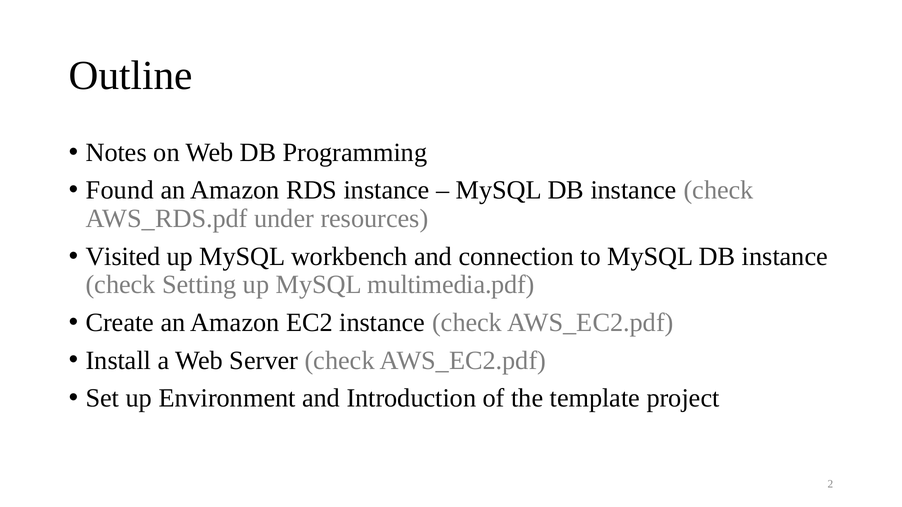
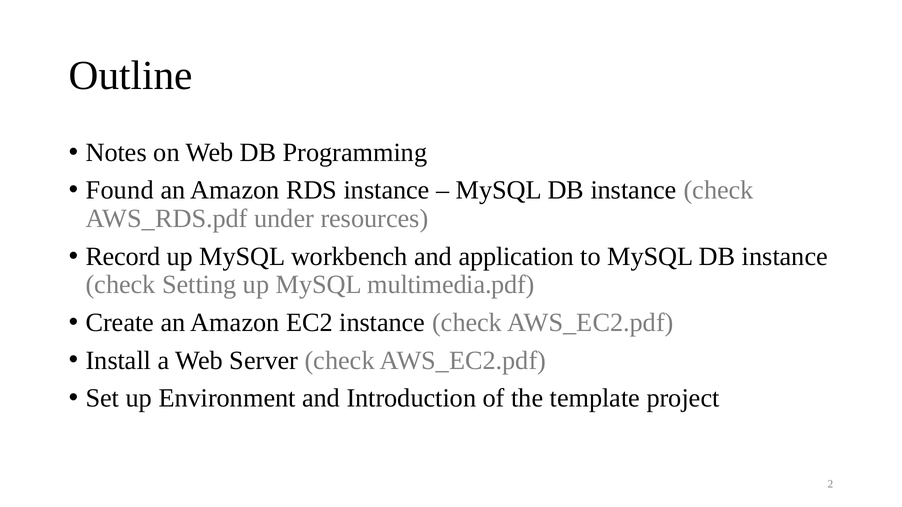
Visited: Visited -> Record (123, 257)
connection: connection -> application (516, 257)
